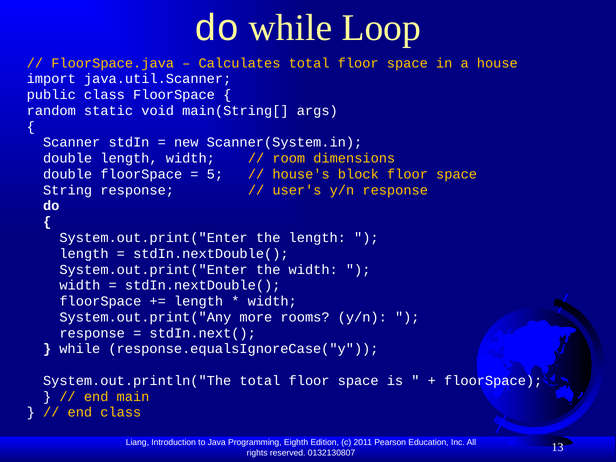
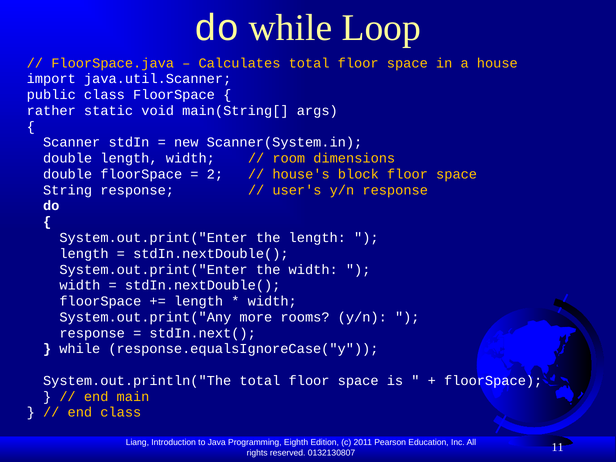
random: random -> rather (51, 111)
5: 5 -> 2 (215, 174)
13: 13 -> 11 (558, 447)
